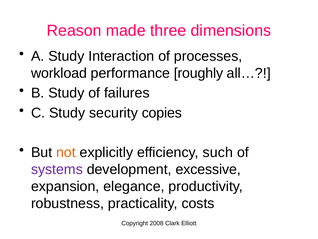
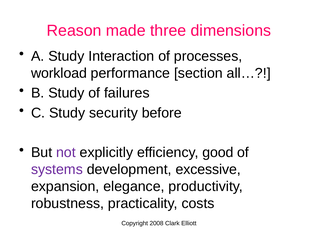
roughly: roughly -> section (198, 73)
copies: copies -> before (162, 113)
not colour: orange -> purple (66, 152)
such: such -> good (218, 152)
